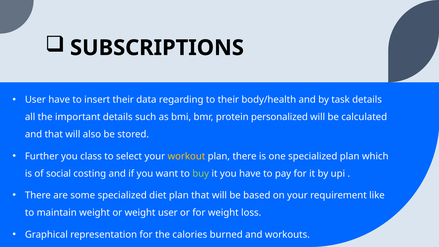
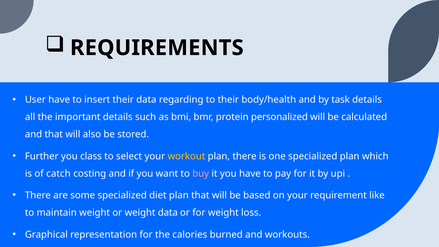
SUBSCRIPTIONS: SUBSCRIPTIONS -> REQUIREMENTS (157, 48)
social: social -> catch (58, 173)
buy colour: light green -> pink (201, 173)
weight user: user -> data (168, 213)
